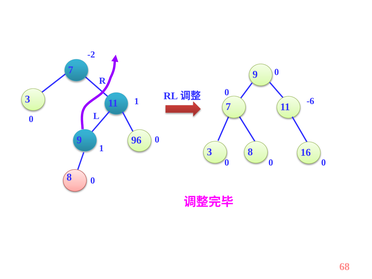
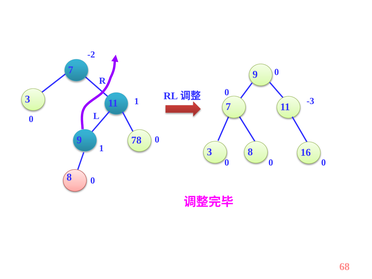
-6: -6 -> -3 (310, 101)
96: 96 -> 78 (136, 140)
